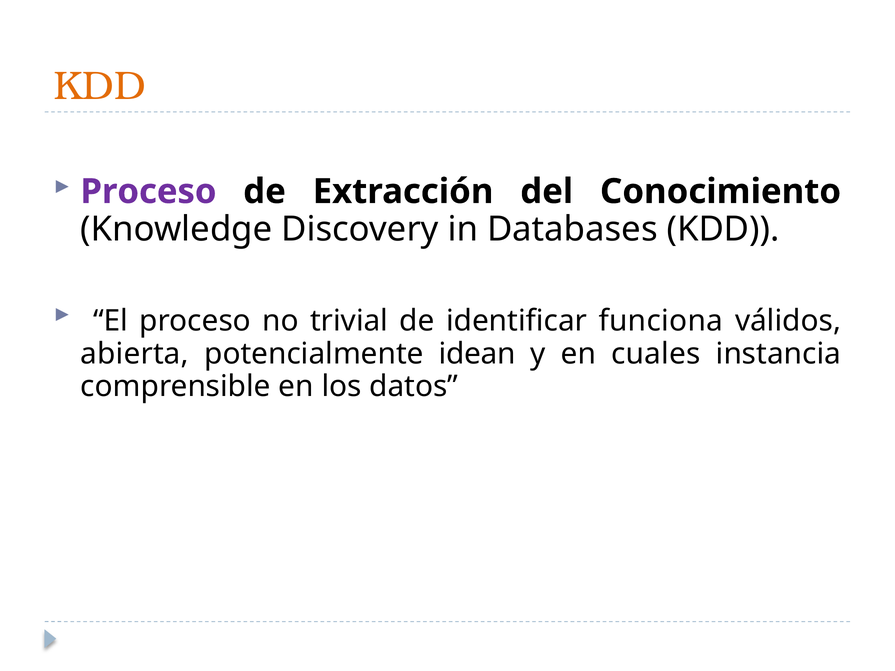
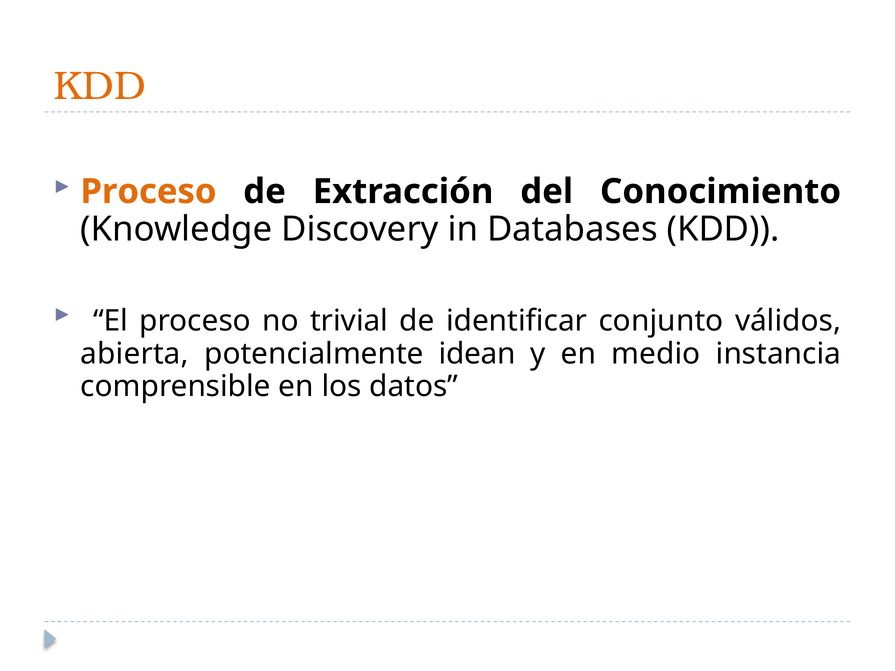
Proceso colour: purple -> orange (148, 192)
funciona: funciona -> conjunto (661, 321)
cuales: cuales -> medio (656, 354)
